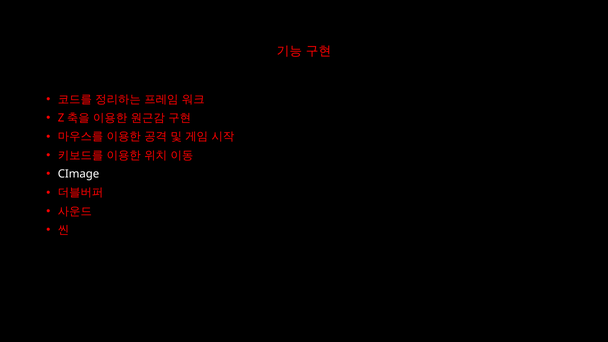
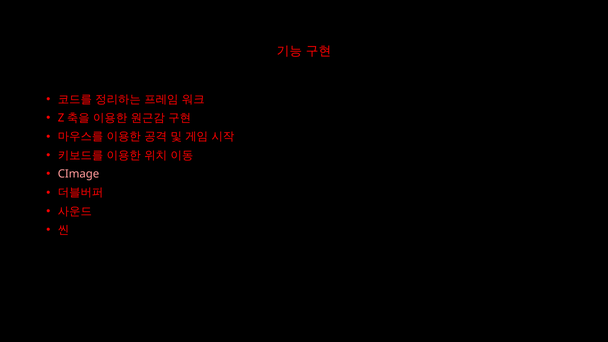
CImage colour: white -> pink (79, 174)
